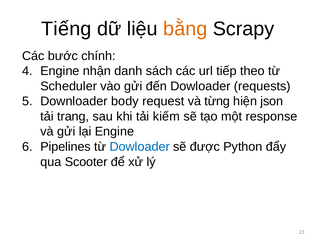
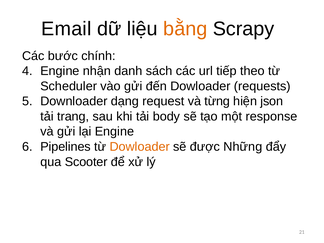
Tiếng: Tiếng -> Email (66, 29)
body: body -> dạng (125, 101)
kiếm: kiếm -> body (166, 116)
Dowloader colour: blue -> orange (140, 147)
Python: Python -> Những (243, 147)
